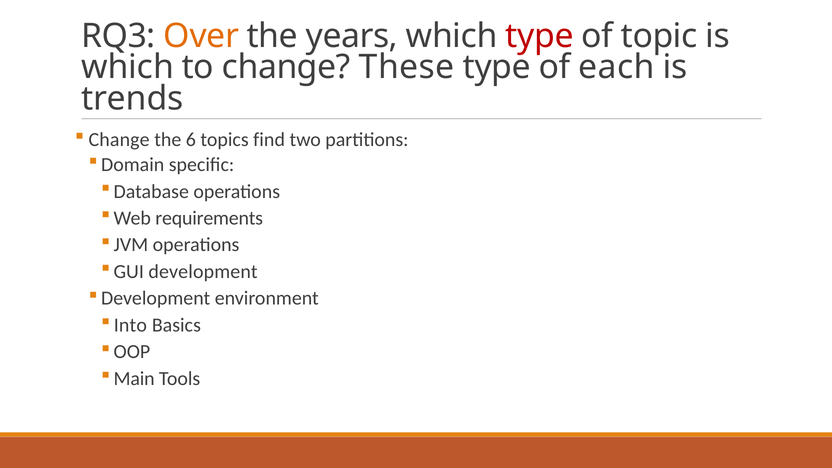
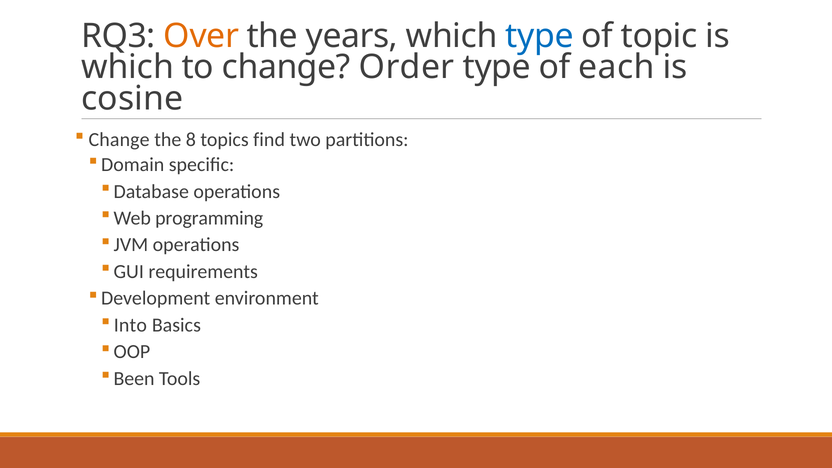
type colour: red -> blue (540, 36)
These: These -> Order (407, 67)
trends: trends -> cosine (132, 98)
6: 6 -> 8 (191, 140)
requirements: requirements -> programming (209, 218)
GUI development: development -> requirements (203, 272)
Main: Main -> Been (134, 379)
